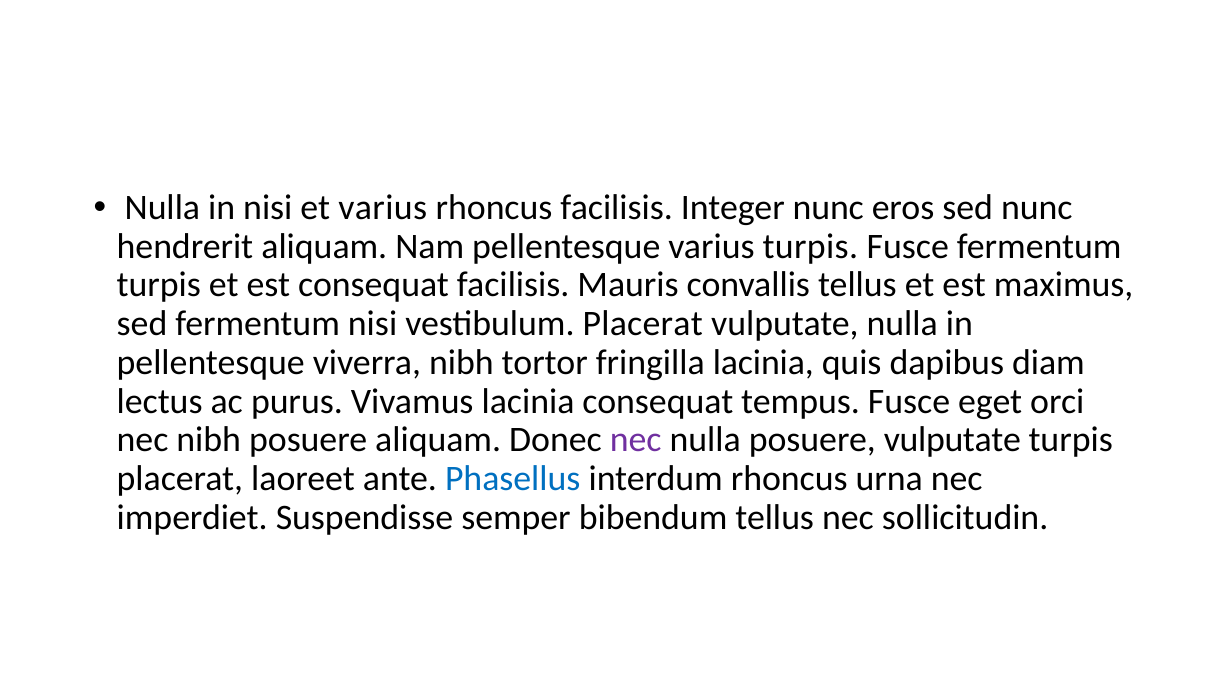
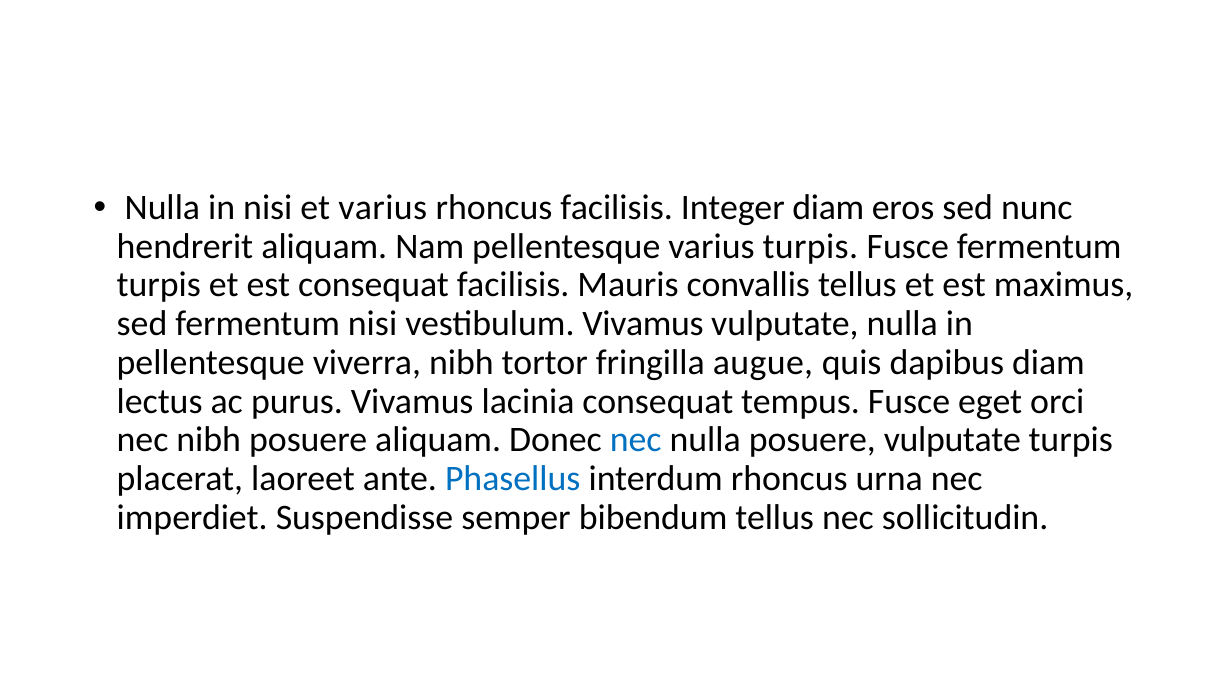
Integer nunc: nunc -> diam (828, 208)
vestibulum Placerat: Placerat -> Vivamus (643, 324)
fringilla lacinia: lacinia -> augue (763, 363)
nec colour: purple -> blue (636, 440)
